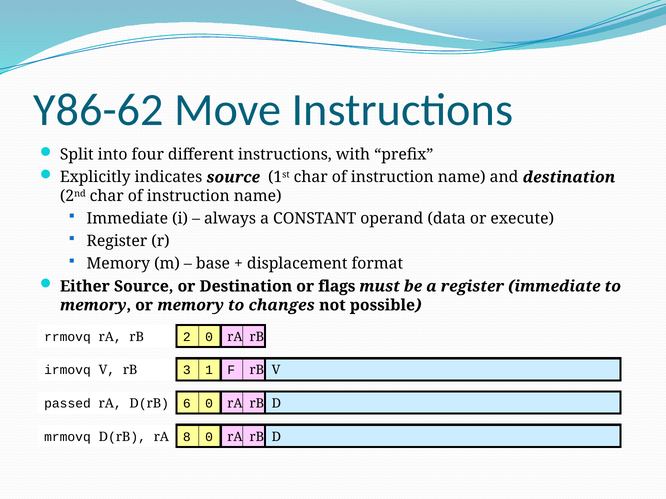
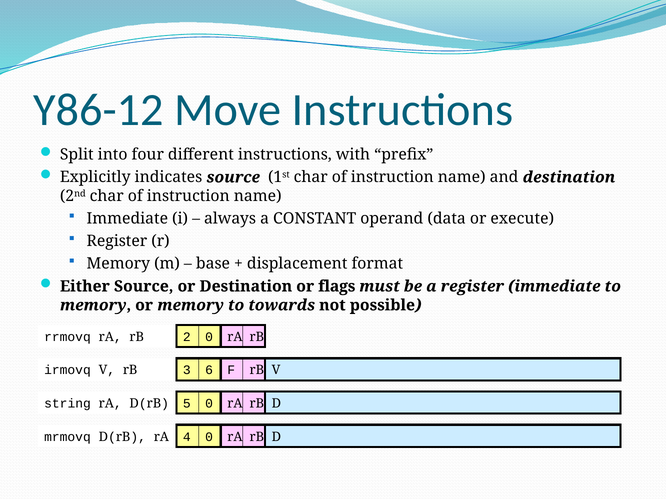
Y86-62: Y86-62 -> Y86-12 (98, 110)
changes: changes -> towards (282, 305)
1: 1 -> 6 (209, 371)
passed: passed -> string (68, 404)
6: 6 -> 5 (187, 404)
8: 8 -> 4 (187, 437)
